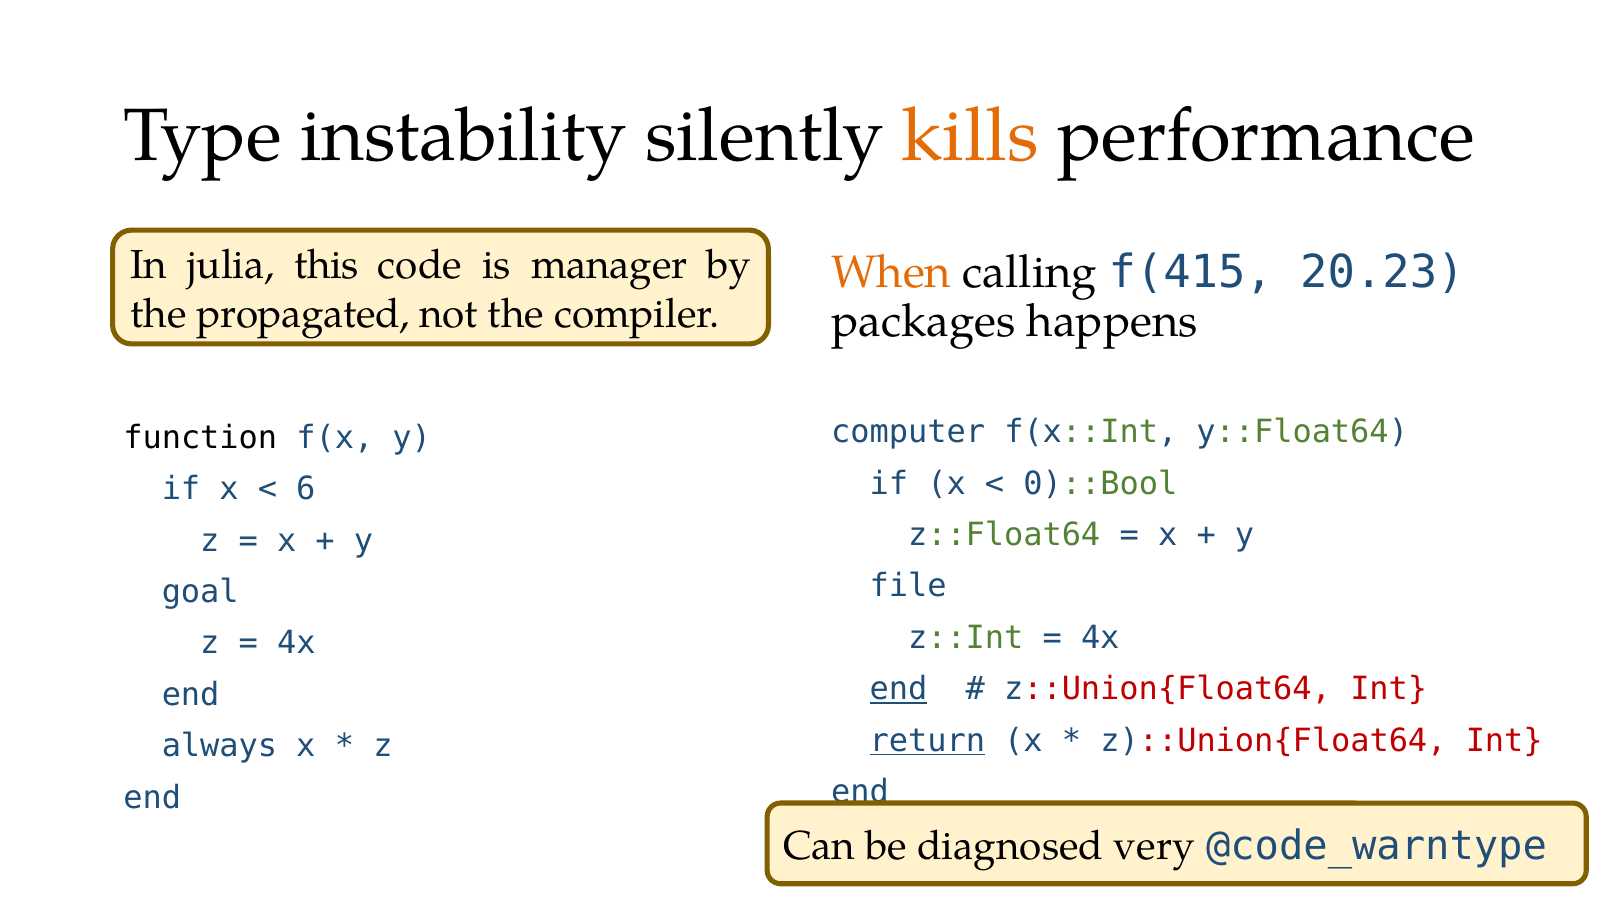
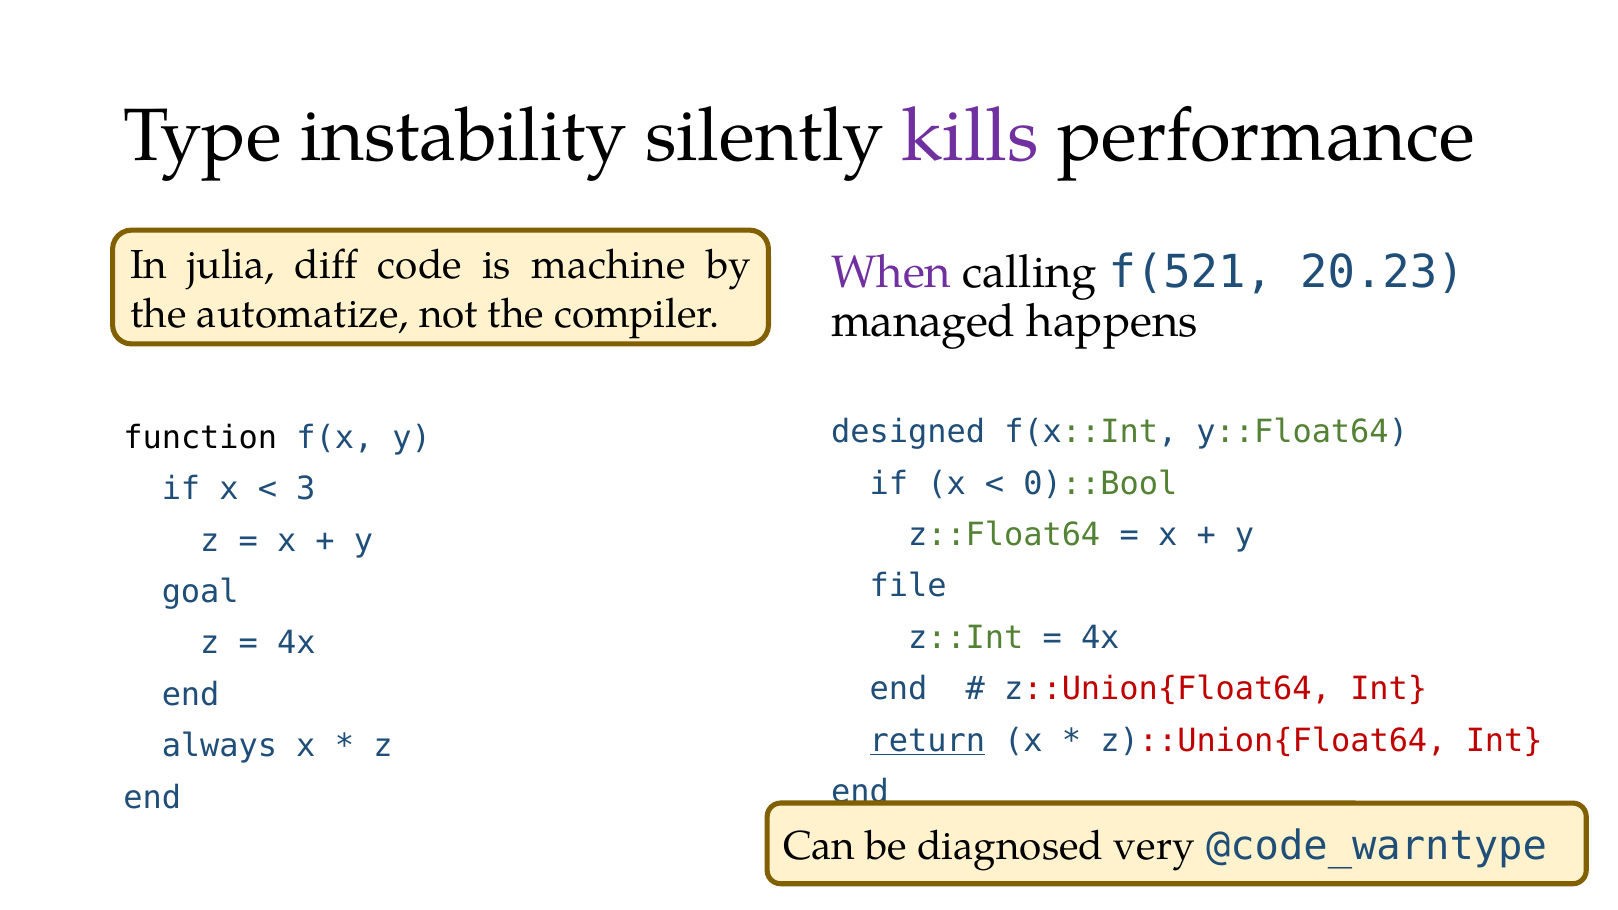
kills colour: orange -> purple (970, 136)
this: this -> diff (326, 266)
manager: manager -> machine (609, 266)
When colour: orange -> purple (891, 273)
f(415: f(415 -> f(521 (1191, 273)
propagated: propagated -> automatize (303, 314)
packages: packages -> managed (923, 322)
computer: computer -> designed (908, 432)
6: 6 -> 3 (306, 489)
end underline: present -> none (899, 689)
